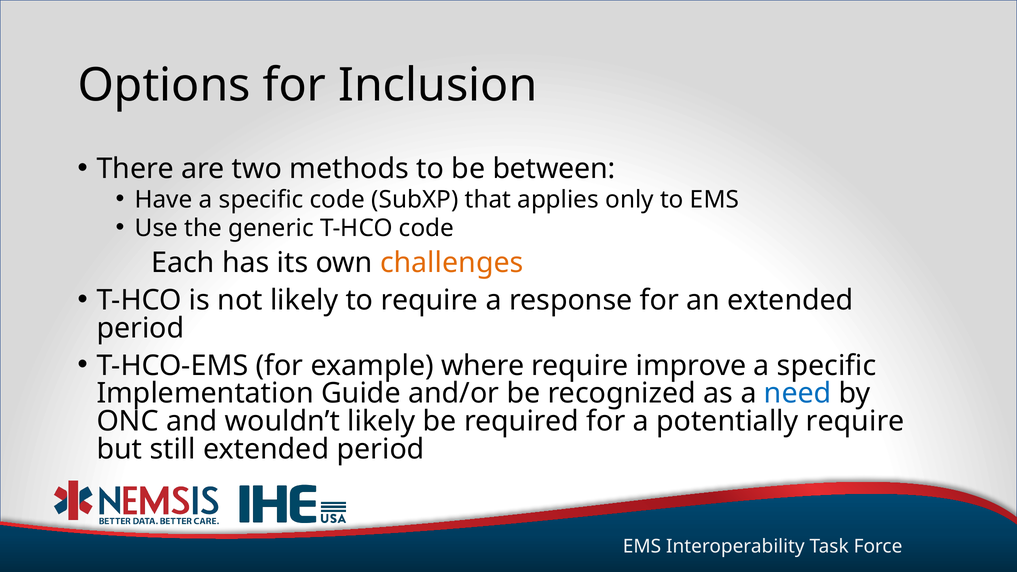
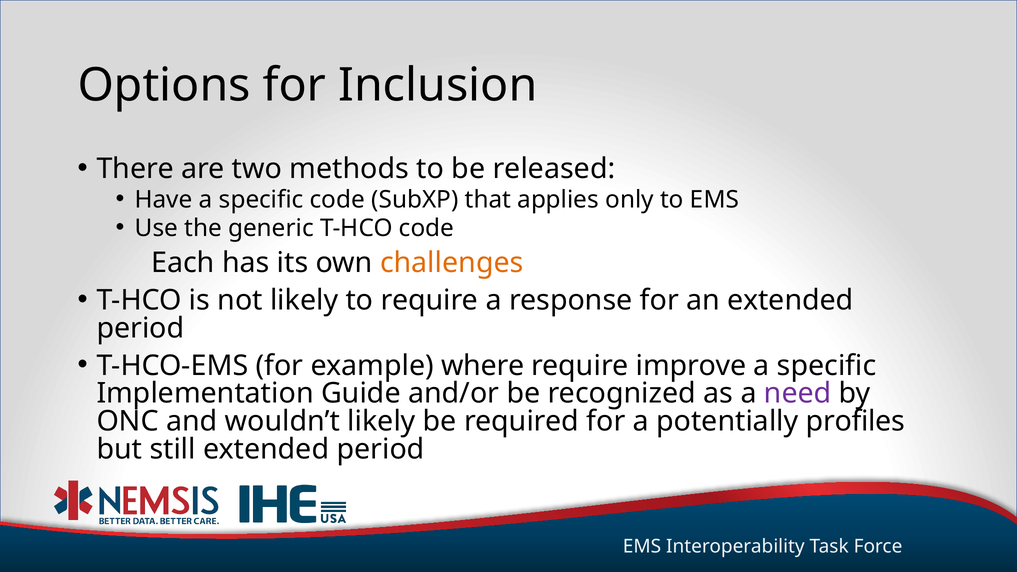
between: between -> released (554, 169)
need colour: blue -> purple (798, 393)
potentially require: require -> profiles (855, 421)
